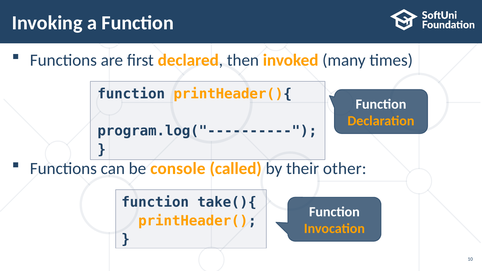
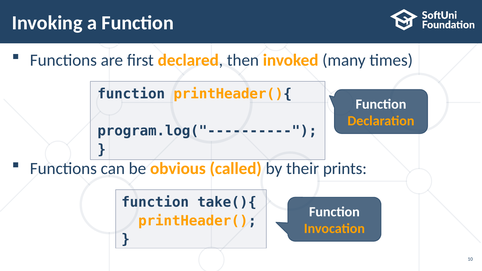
console: console -> obvious (178, 169)
other: other -> prints (345, 169)
